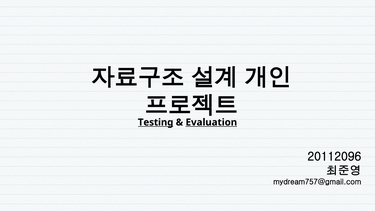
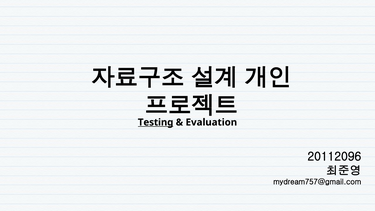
Evaluation underline: present -> none (211, 122)
